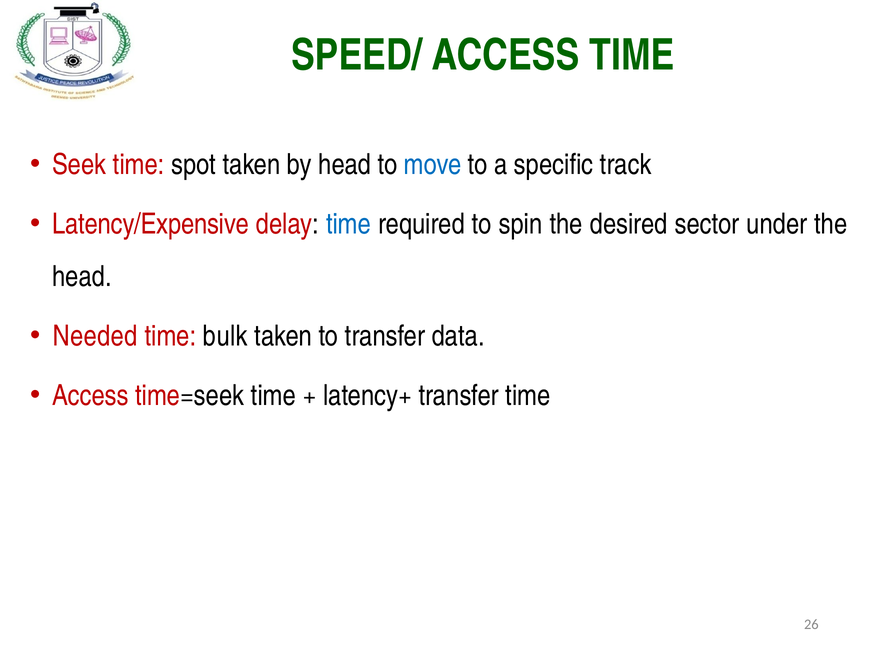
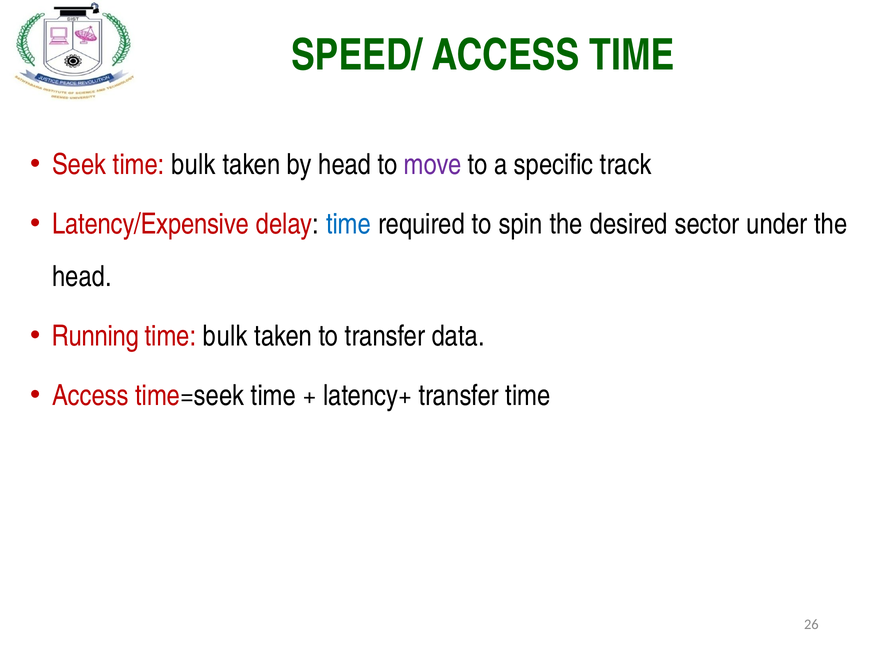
Seek time spot: spot -> bulk (193, 165)
move colour: blue -> purple (433, 165)
Needed: Needed -> Running (95, 336)
